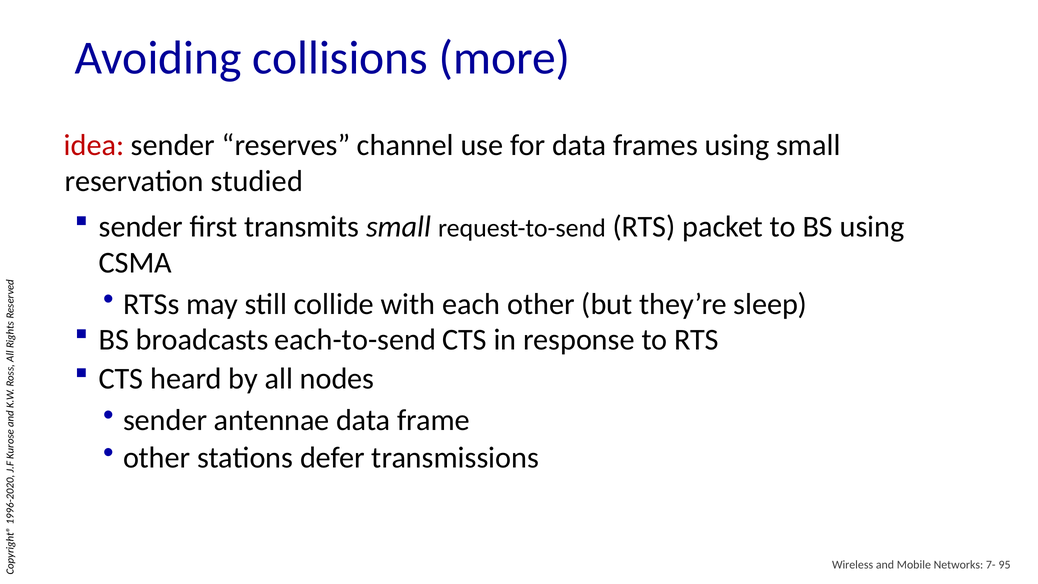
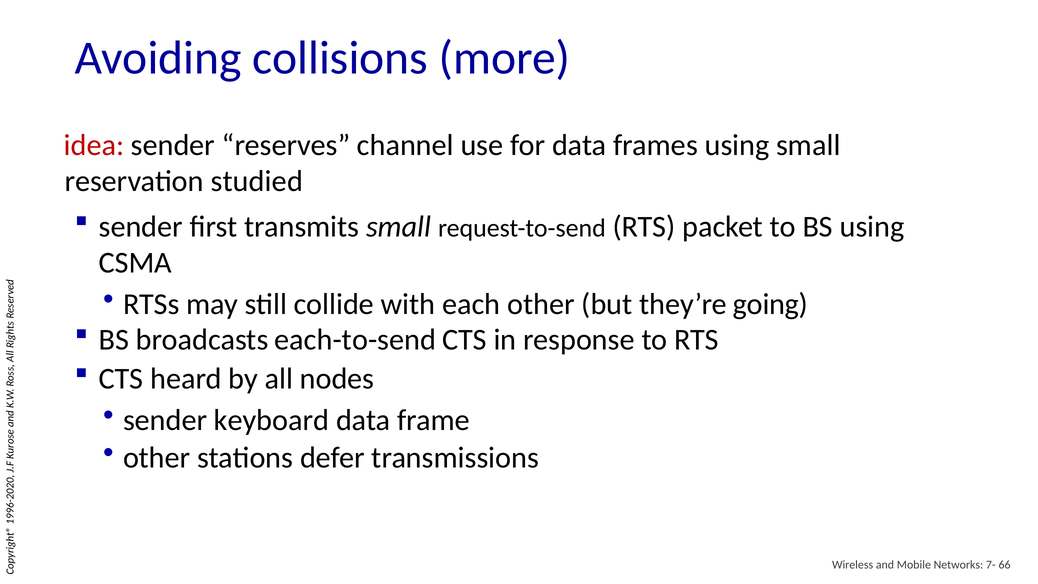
sleep: sleep -> going (770, 304)
antennae: antennae -> keyboard (272, 420)
95: 95 -> 66 (1005, 565)
